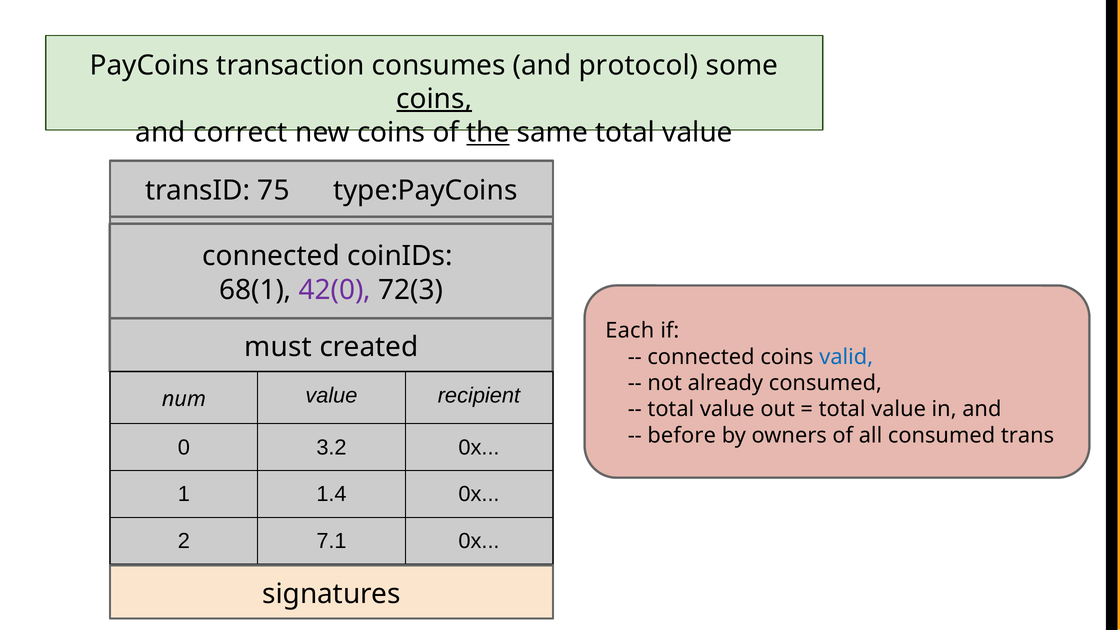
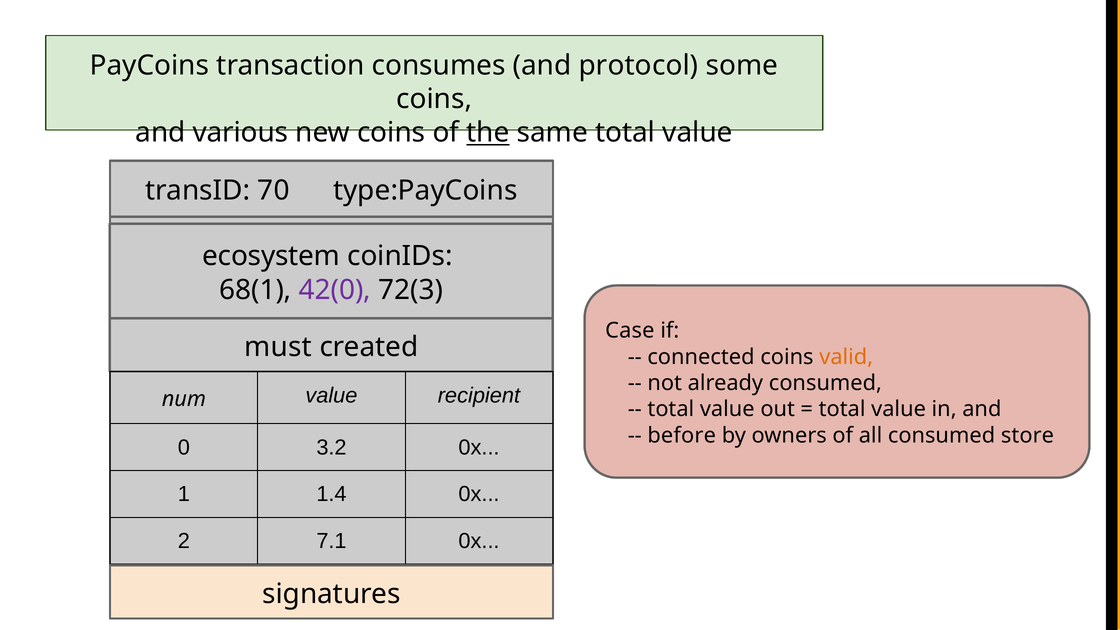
coins underline: present -> none (434, 99)
correct: correct -> various (241, 133)
75: 75 -> 70 (274, 191)
connected: connected -> ecosystem (271, 256)
Each: Each -> Case (630, 331)
valid colour: blue -> orange (846, 357)
trans: trans -> store (1027, 435)
